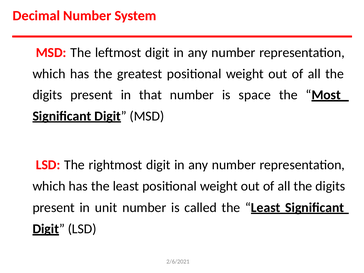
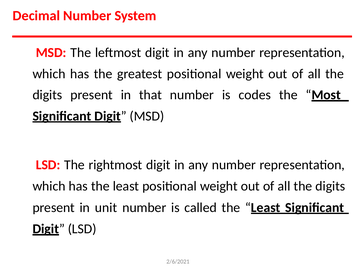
space: space -> codes (255, 95)
